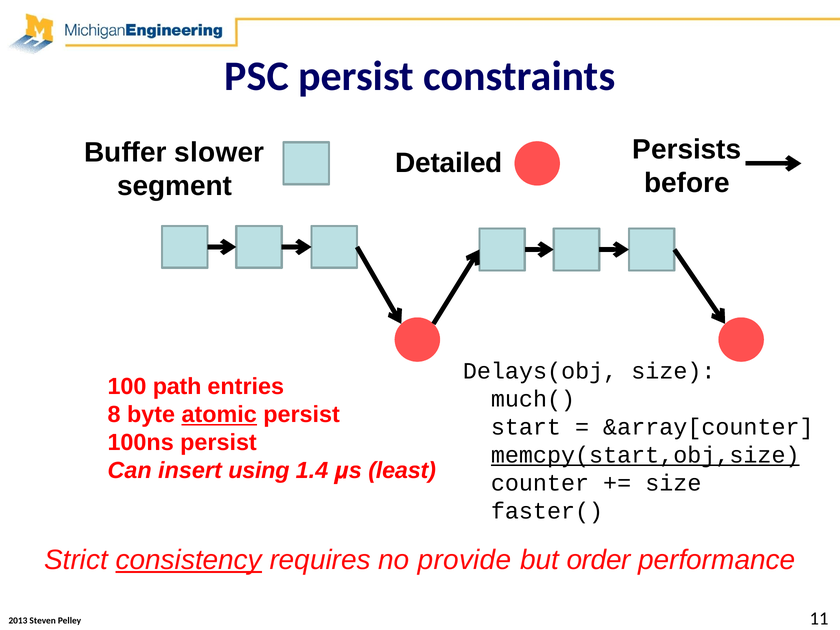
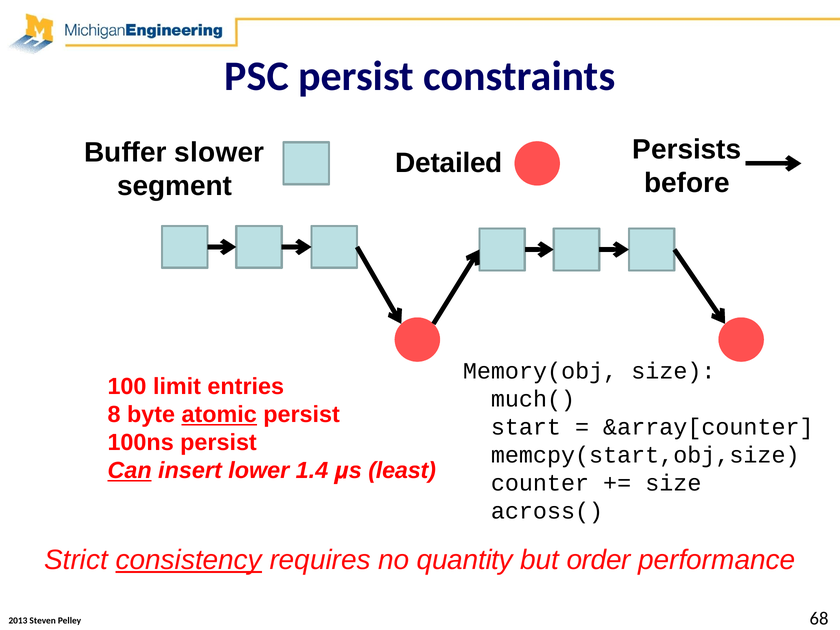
Delays(obj: Delays(obj -> Memory(obj (540, 371)
path: path -> limit (177, 387)
memcpy(start,obj,size underline: present -> none (645, 455)
Can underline: none -> present (130, 471)
using: using -> lower (259, 471)
faster(: faster( -> across( (547, 511)
provide: provide -> quantity (465, 560)
11: 11 -> 68 (819, 619)
